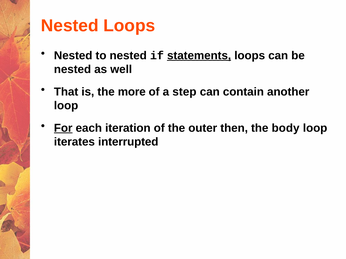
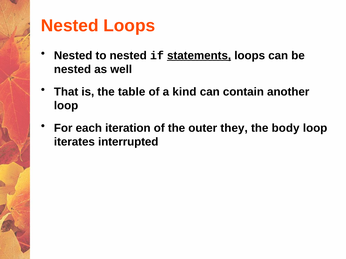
more: more -> table (132, 92)
step: step -> kind (184, 92)
For underline: present -> none (63, 128)
then: then -> they (234, 128)
